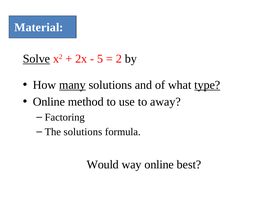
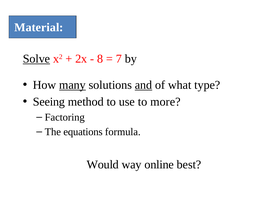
5: 5 -> 8 (100, 59)
2: 2 -> 7 (119, 59)
and underline: none -> present (144, 85)
type underline: present -> none (207, 85)
Online: Online -> Seeing (49, 102)
away: away -> more (165, 102)
The solutions: solutions -> equations (83, 132)
